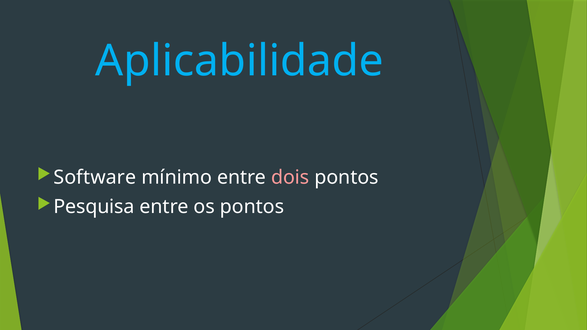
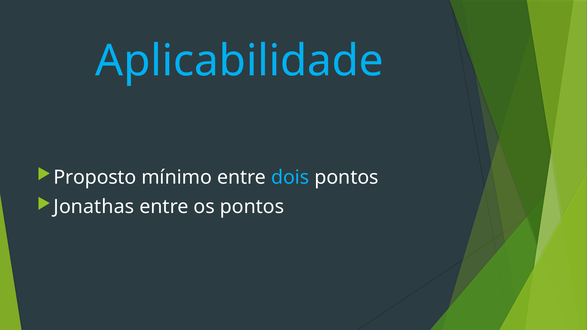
Software: Software -> Proposto (95, 177)
dois colour: pink -> light blue (290, 177)
Pesquisa: Pesquisa -> Jonathas (94, 207)
